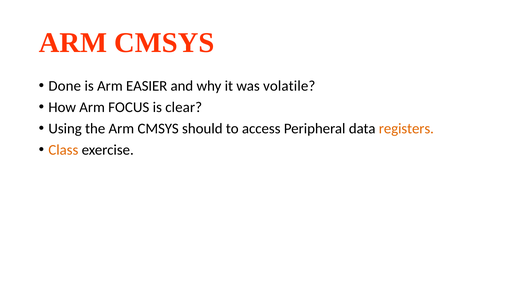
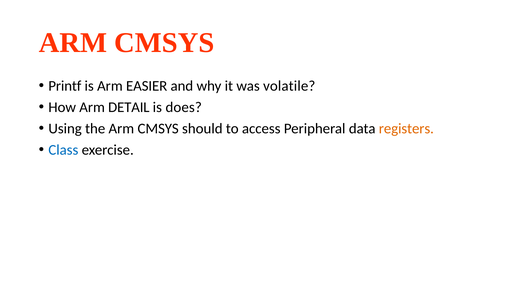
Done: Done -> Printf (65, 86)
FOCUS: FOCUS -> DETAIL (129, 107)
clear: clear -> does (184, 107)
Class colour: orange -> blue (63, 150)
